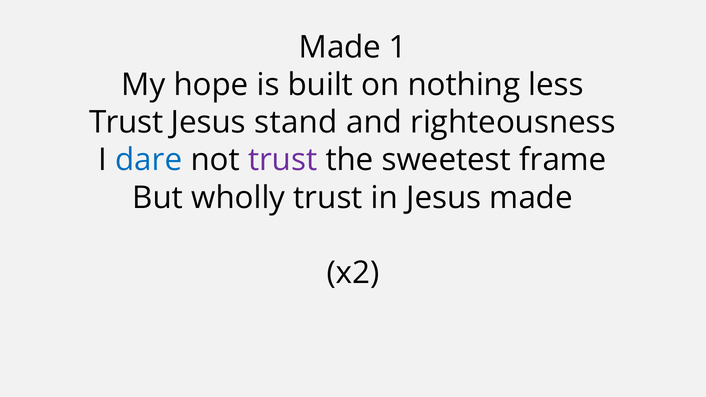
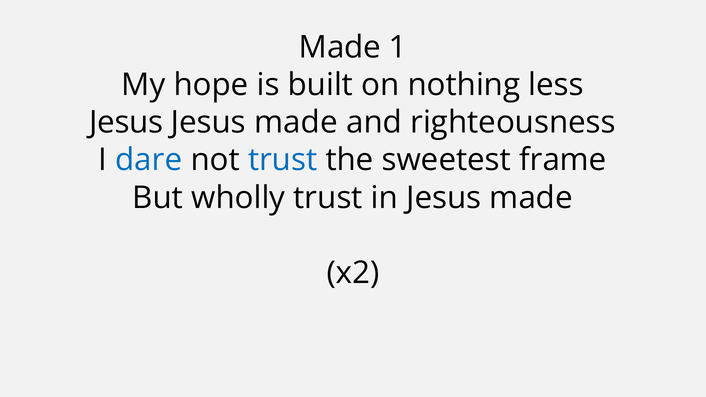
Trust: Trust -> Jesus (126, 122)
stand: stand -> made (296, 122)
trust colour: purple -> blue (283, 160)
